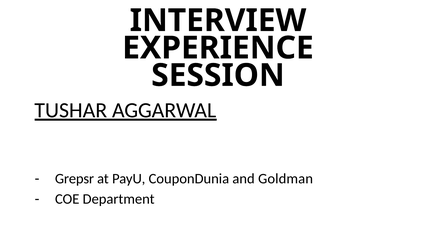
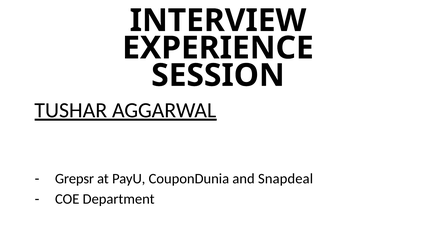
Goldman: Goldman -> Snapdeal (286, 179)
